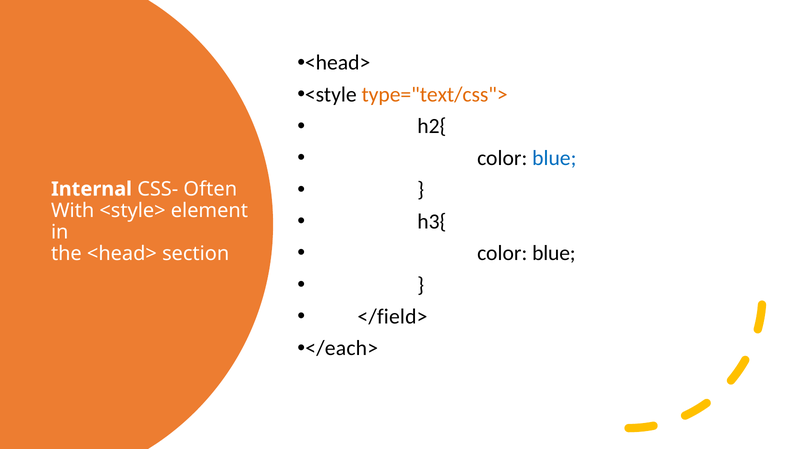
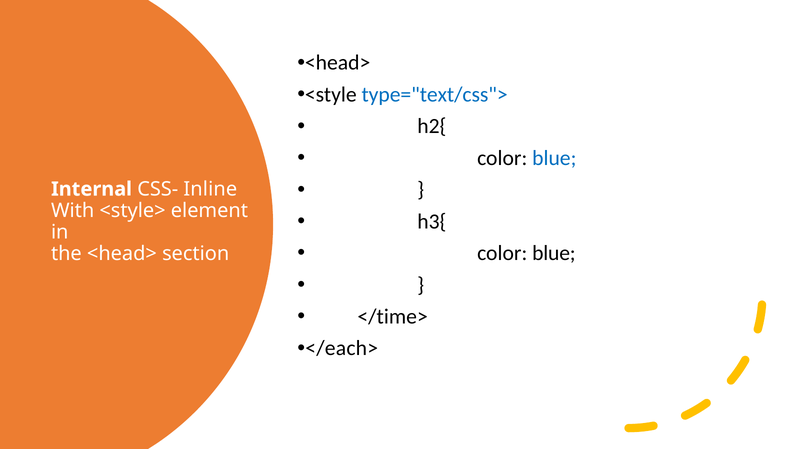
type="text/css"> colour: orange -> blue (435, 95)
Often: Often -> Inline (210, 189)
</field>: </field> -> </time> (393, 317)
